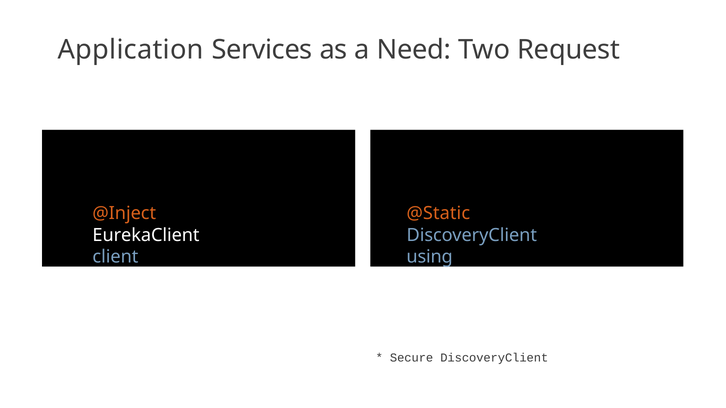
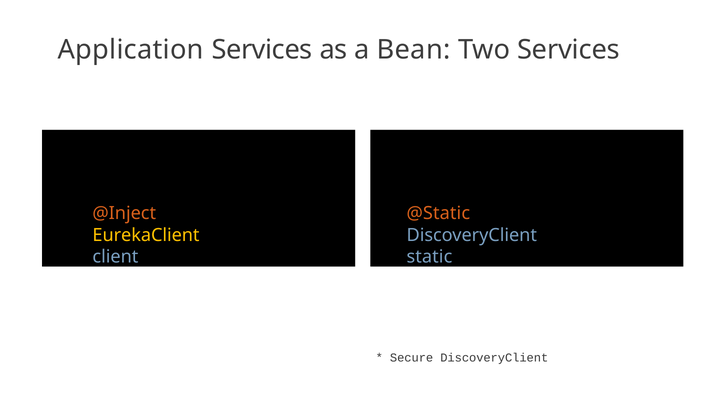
Need: Need -> Bean (414, 50)
Two Request: Request -> Services (569, 50)
EurekaClient colour: white -> yellow (146, 235)
using: using -> static (429, 257)
